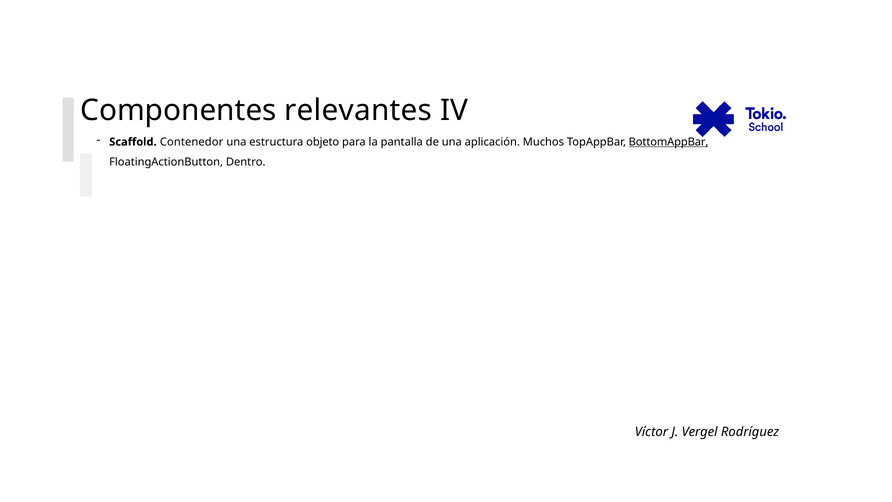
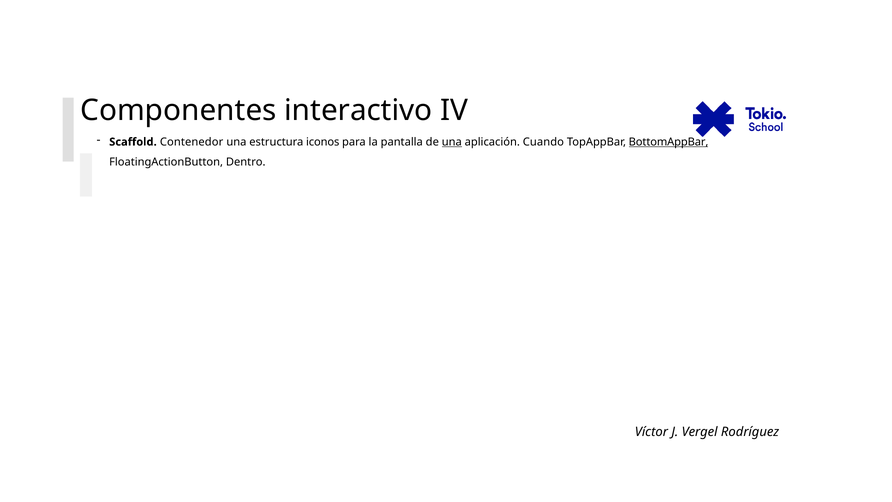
relevantes: relevantes -> interactivo (358, 110)
objeto: objeto -> iconos (323, 142)
una underline: none -> present (452, 142)
Muchos: Muchos -> Cuando (543, 142)
